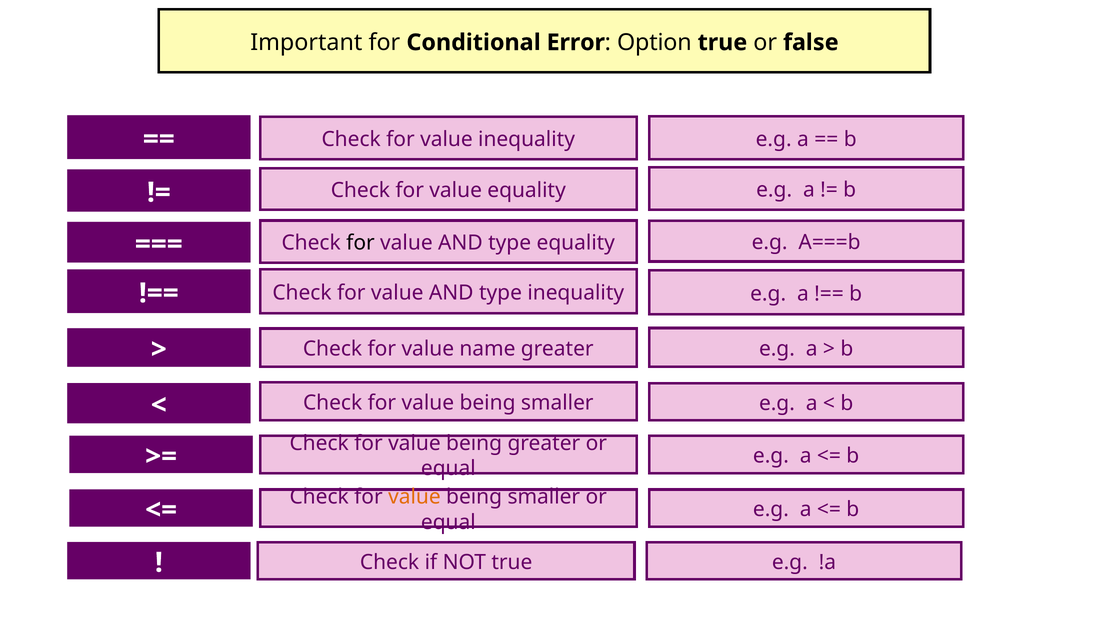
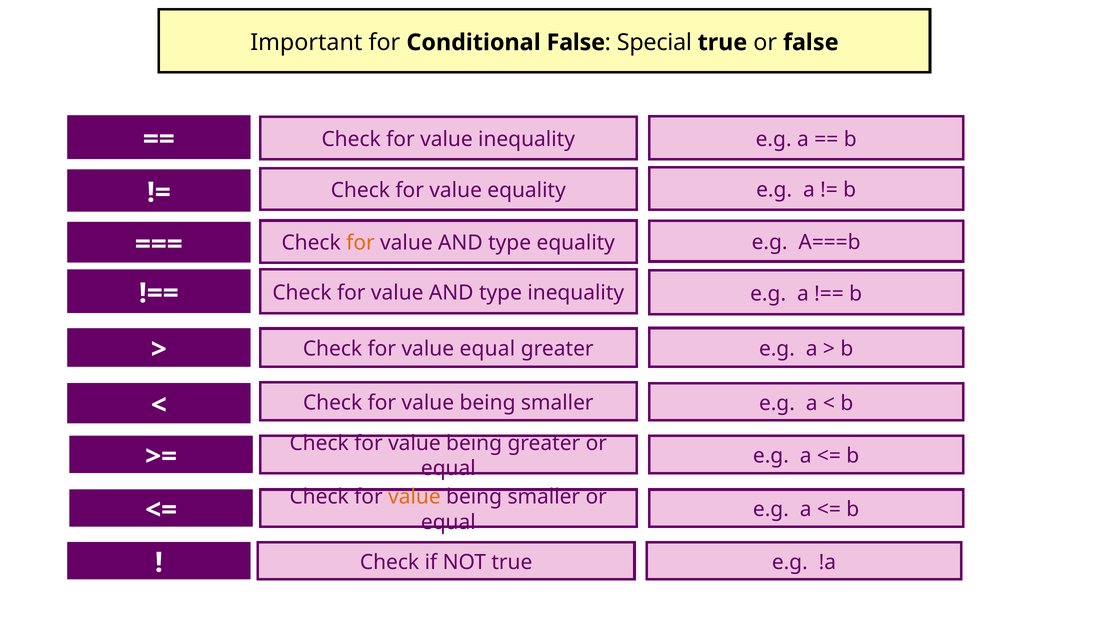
Conditional Error: Error -> False (576, 42)
Option: Option -> Special (654, 42)
for colour: black -> orange (360, 243)
value name: name -> equal (487, 349)
